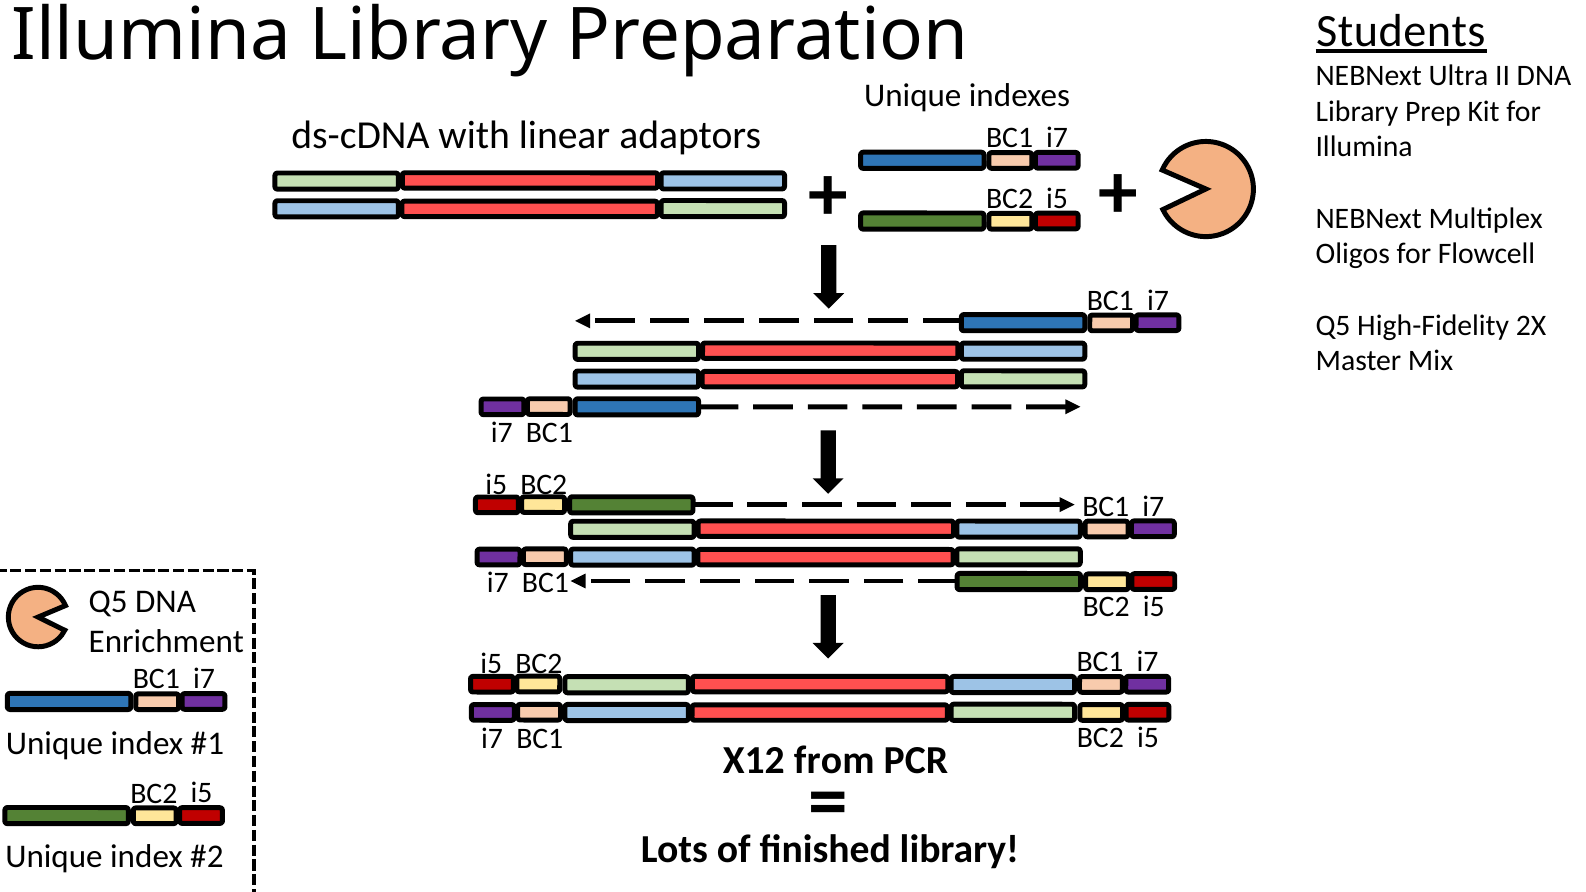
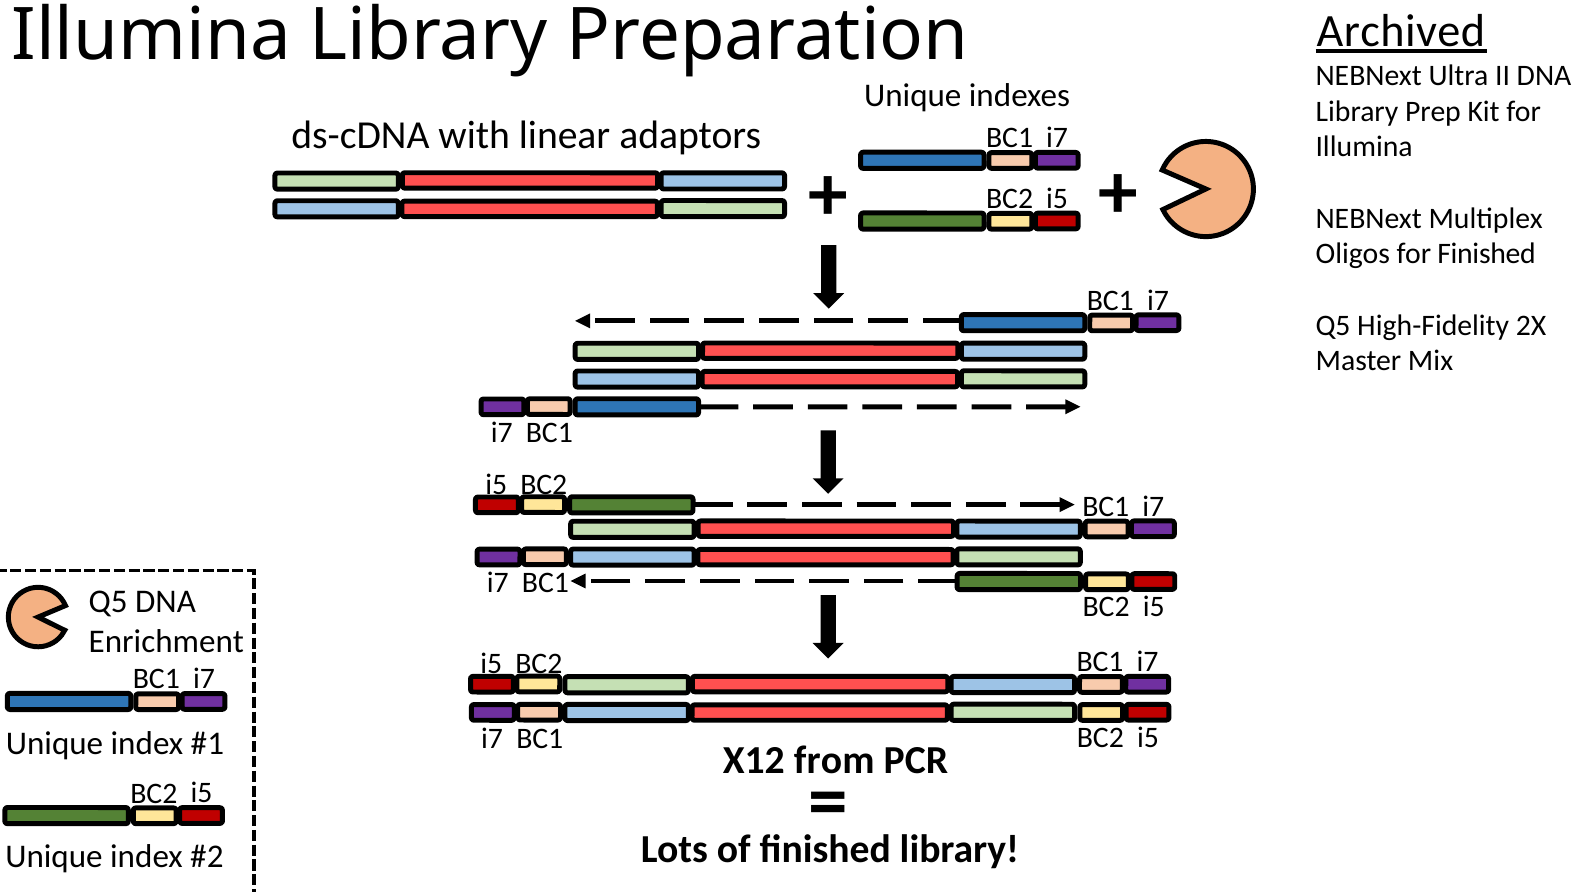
Students: Students -> Archived (1401, 31)
for Flowcell: Flowcell -> Finished (1487, 254)
